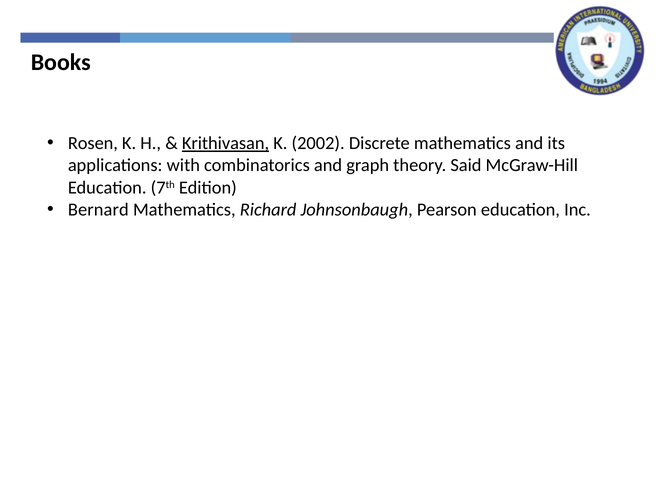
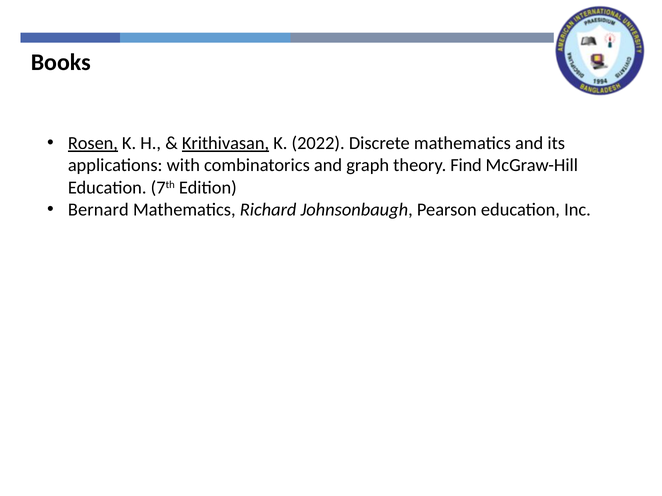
Rosen underline: none -> present (93, 144)
2002: 2002 -> 2022 (318, 144)
Said: Said -> Find (466, 166)
